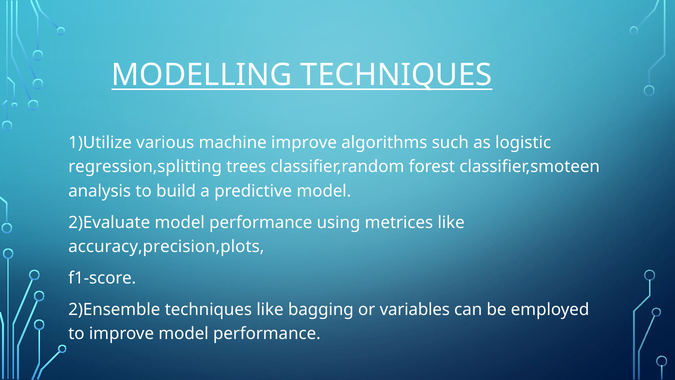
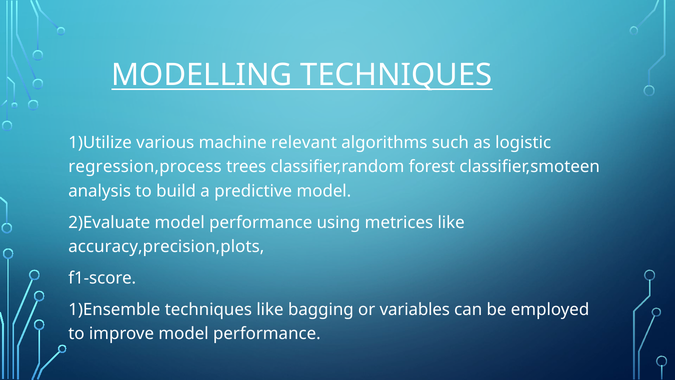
machine improve: improve -> relevant (304, 142)
regression,splitting: regression,splitting -> regression,process (145, 167)
2)Ensemble: 2)Ensemble -> 1)Ensemble (114, 309)
